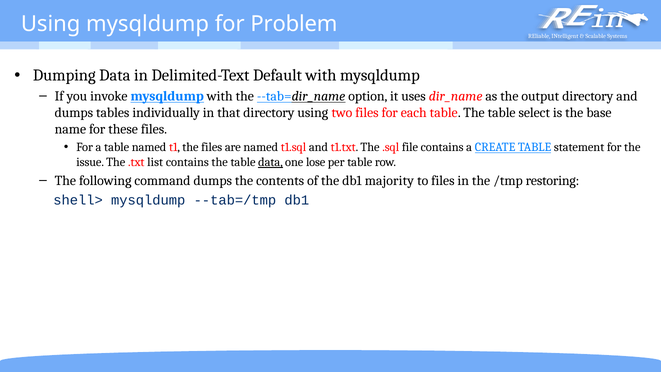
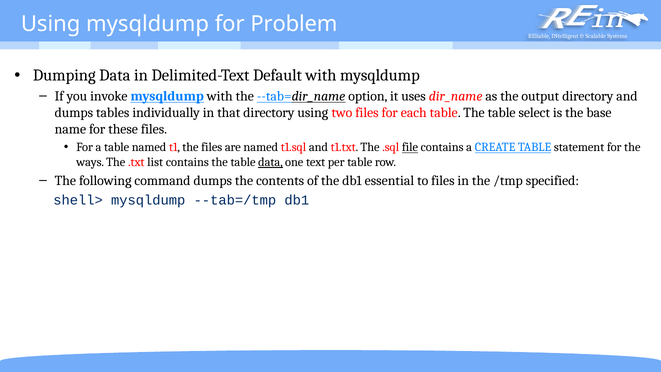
file underline: none -> present (410, 147)
issue: issue -> ways (90, 162)
lose: lose -> text (316, 162)
majority: majority -> essential (389, 181)
restoring: restoring -> specified (552, 181)
